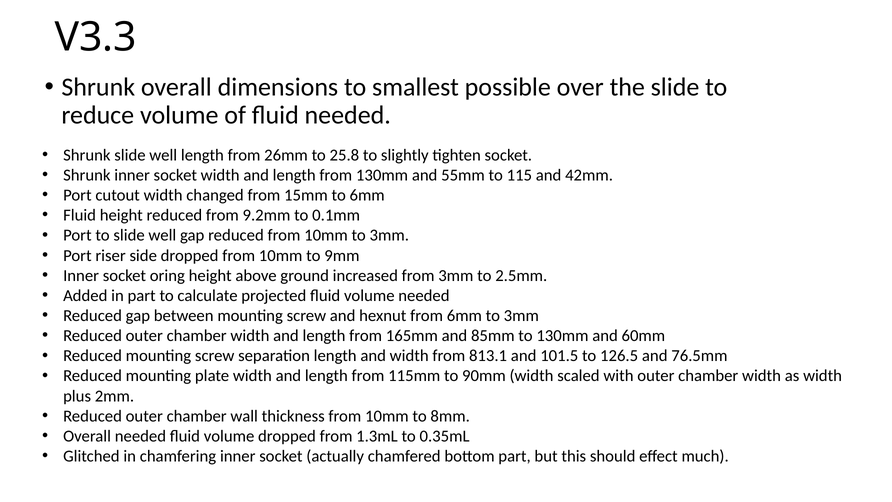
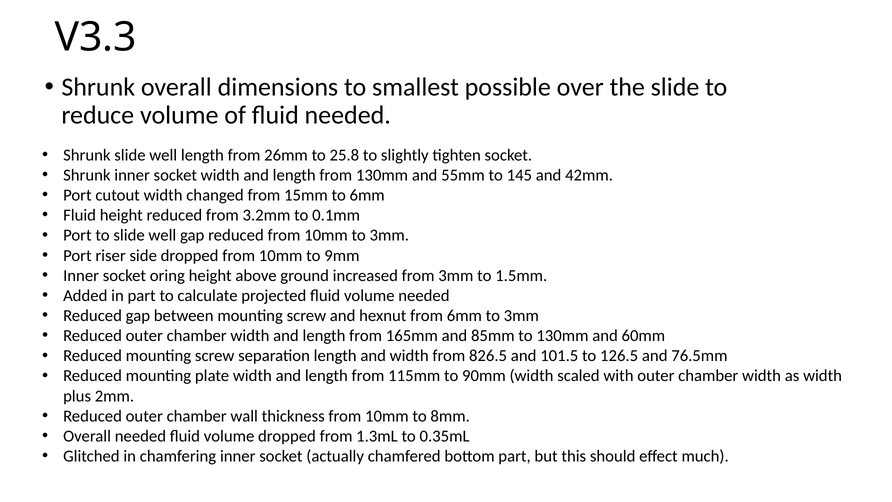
115: 115 -> 145 (519, 175)
9.2mm: 9.2mm -> 3.2mm (266, 215)
2.5mm: 2.5mm -> 1.5mm (521, 275)
813.1: 813.1 -> 826.5 (488, 356)
